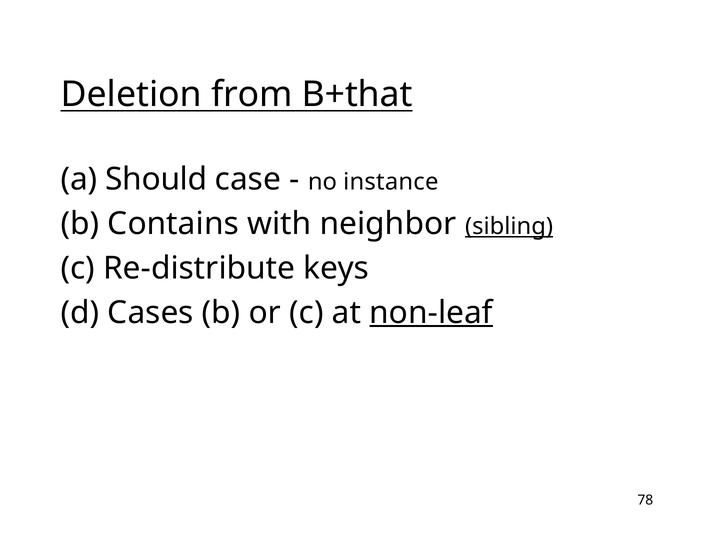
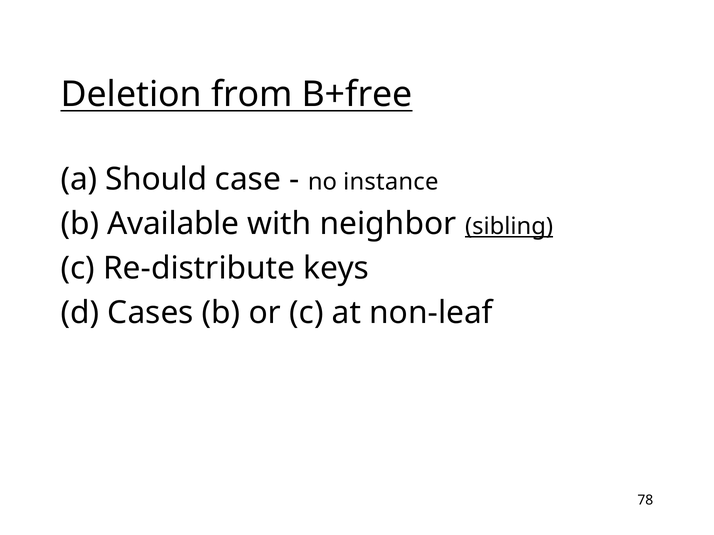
B+that: B+that -> B+free (357, 95)
Contains: Contains -> Available (173, 224)
non-leaf underline: present -> none (431, 313)
